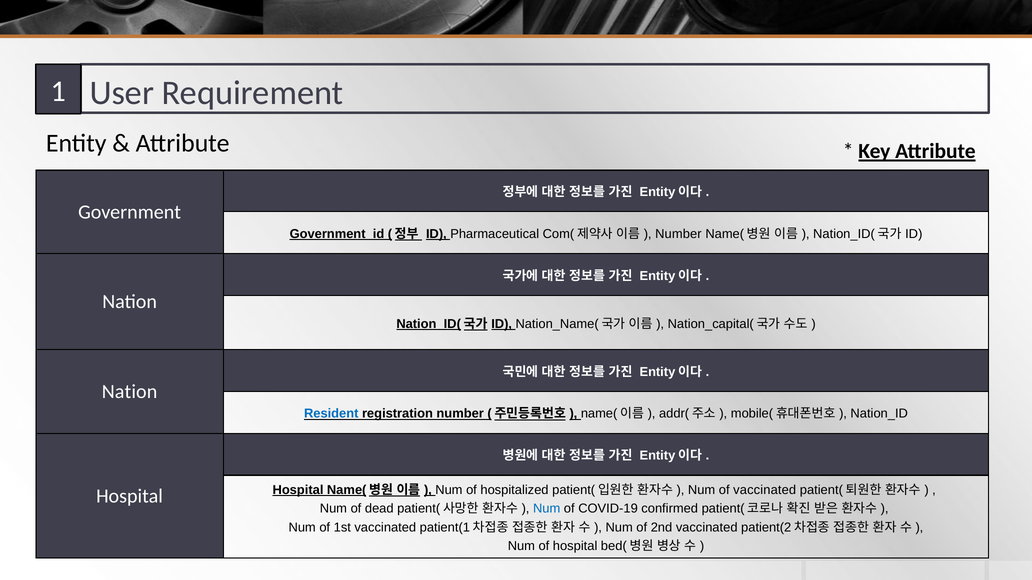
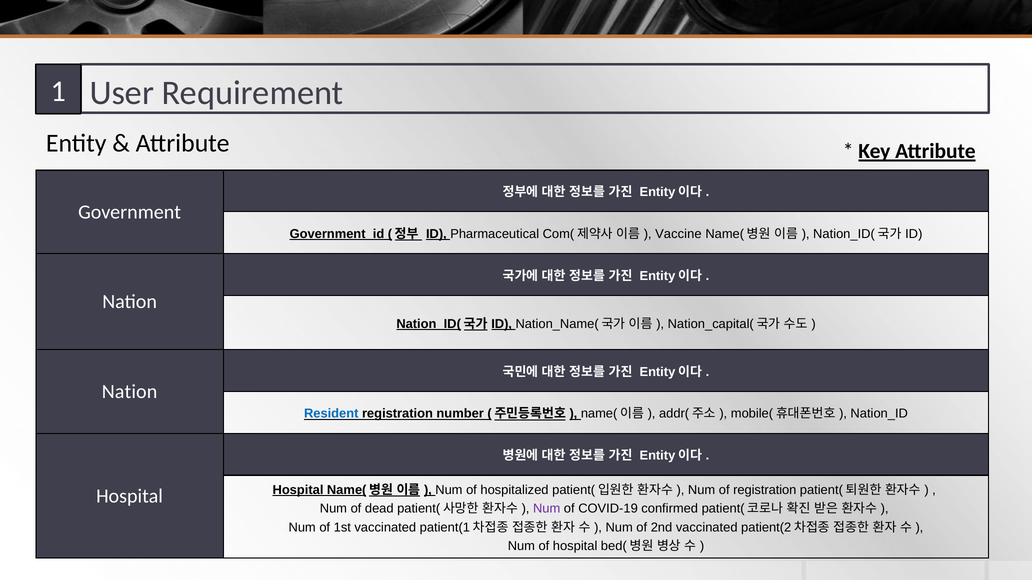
Number: Number -> Vaccine (678, 234)
of vaccinated: vaccinated -> registration (765, 490)
Num colour: blue -> purple (547, 509)
